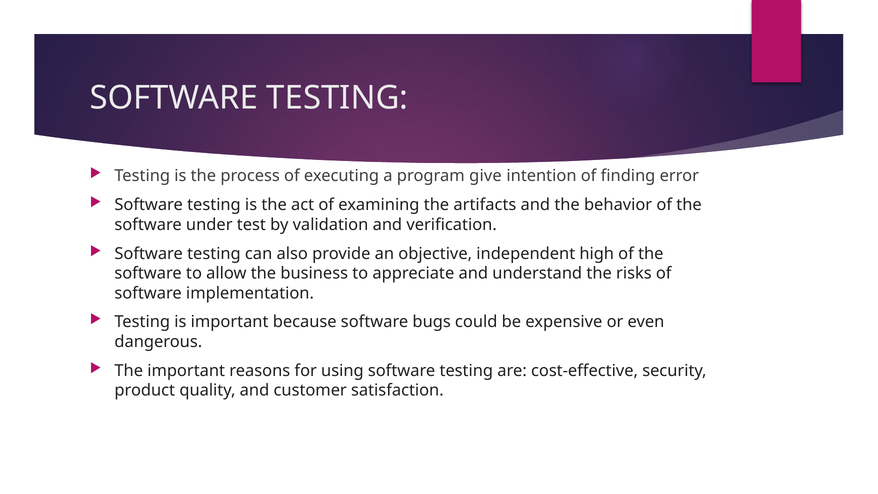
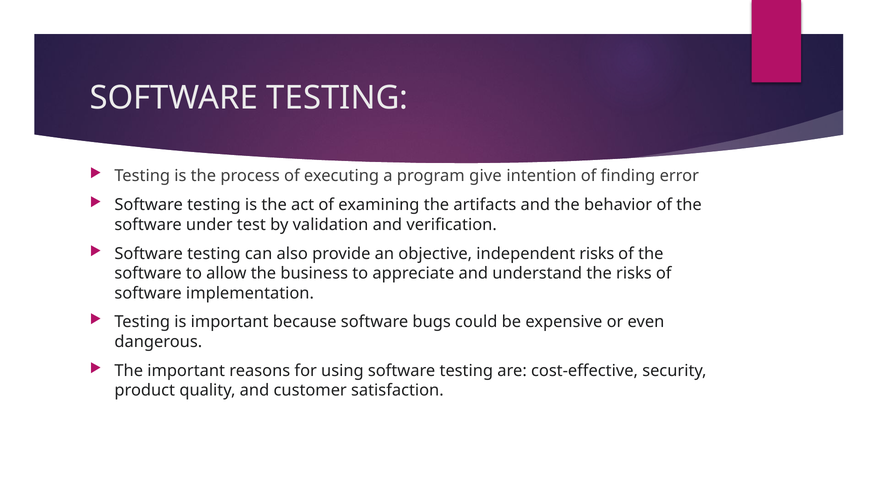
independent high: high -> risks (597, 254)
